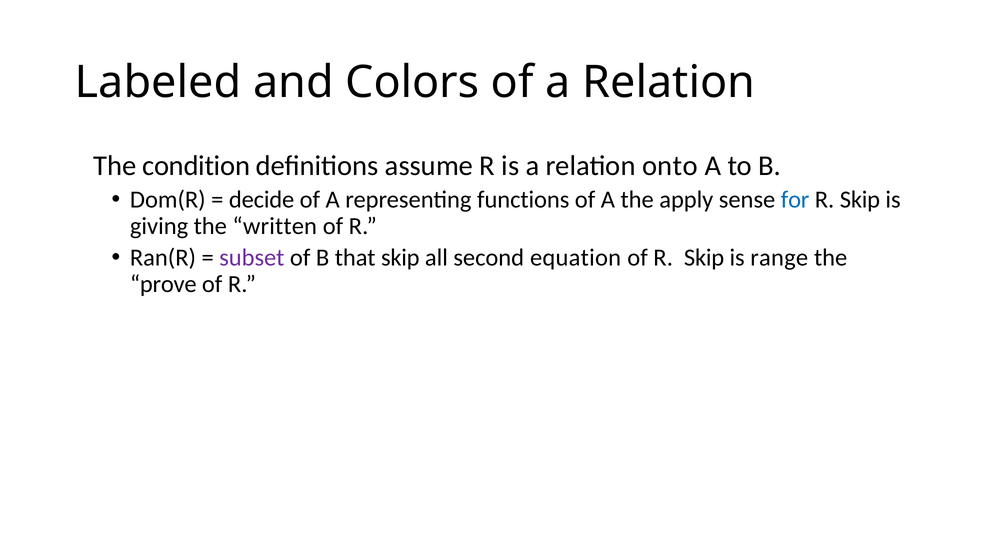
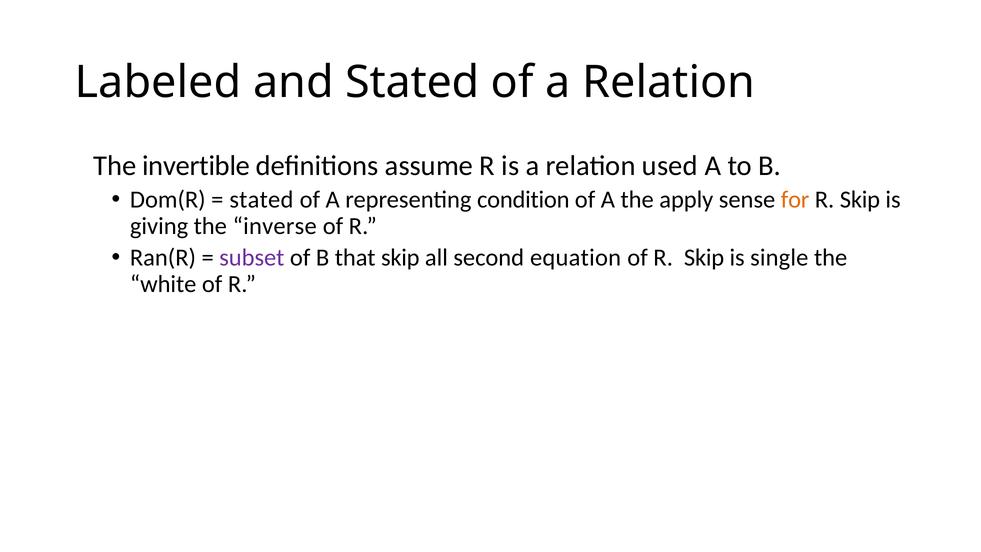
and Colors: Colors -> Stated (412, 82)
condition: condition -> invertible (196, 166)
onto: onto -> used (670, 166)
decide: decide -> stated (261, 200)
functions: functions -> condition (523, 200)
for colour: blue -> orange (795, 200)
written: written -> inverse (275, 226)
range: range -> single (779, 258)
prove: prove -> white (163, 284)
